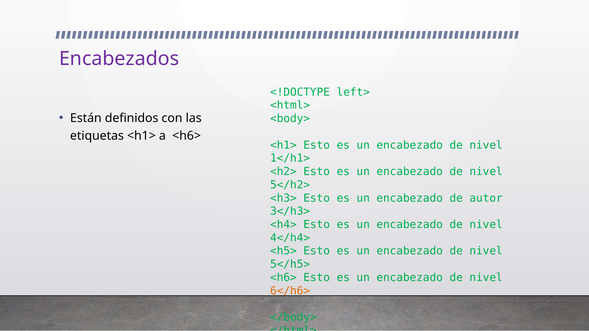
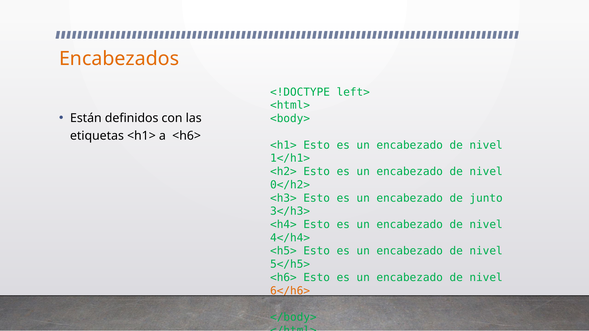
Encabezados colour: purple -> orange (119, 59)
5</h2>: 5</h2> -> 0</h2> (290, 185)
autor: autor -> junto (486, 198)
